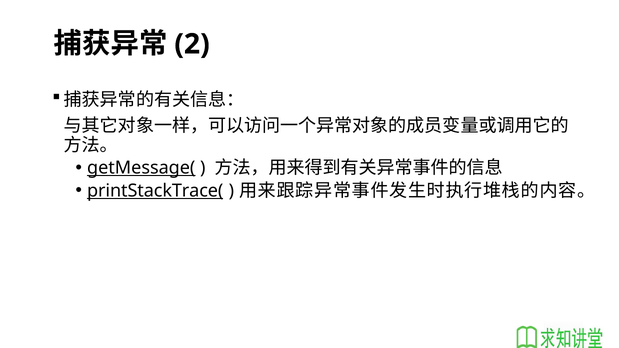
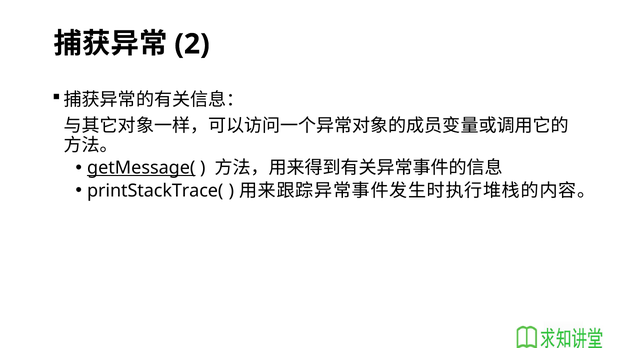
printStackTrace( underline: present -> none (155, 191)
